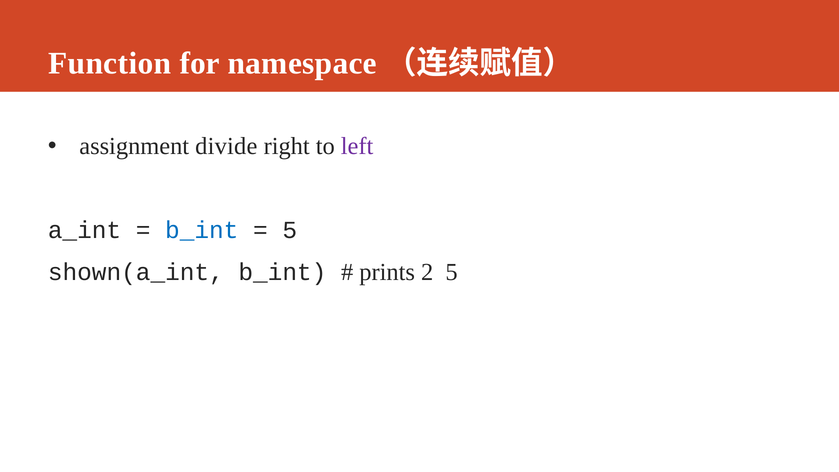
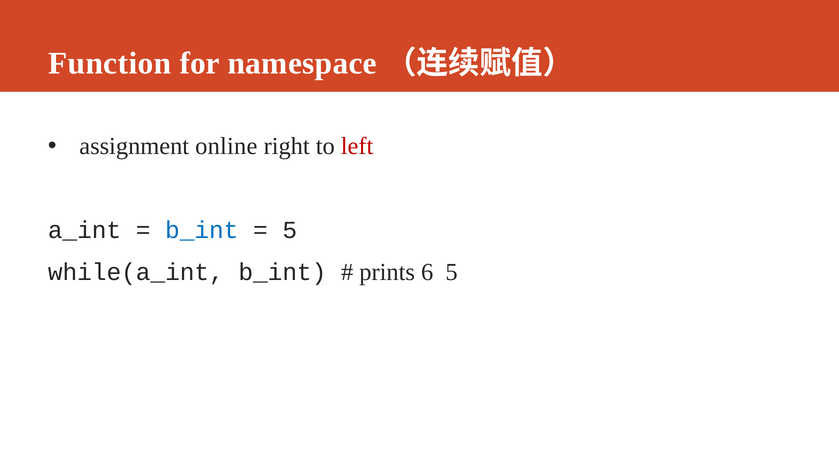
divide: divide -> online (226, 146)
left colour: purple -> red (357, 146)
shown(a_int: shown(a_int -> while(a_int (136, 272)
2: 2 -> 6 (427, 272)
